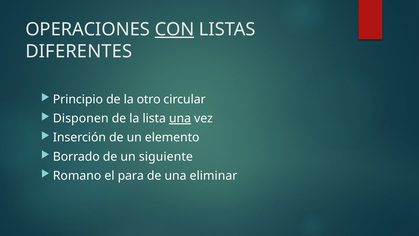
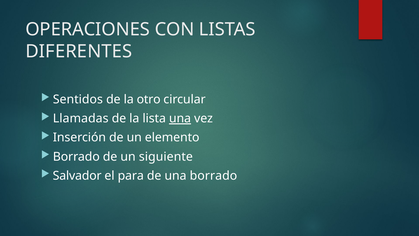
CON underline: present -> none (175, 29)
Principio: Principio -> Sentidos (78, 99)
Disponen: Disponen -> Llamadas (81, 118)
Romano: Romano -> Salvador (77, 176)
una eliminar: eliminar -> borrado (213, 176)
